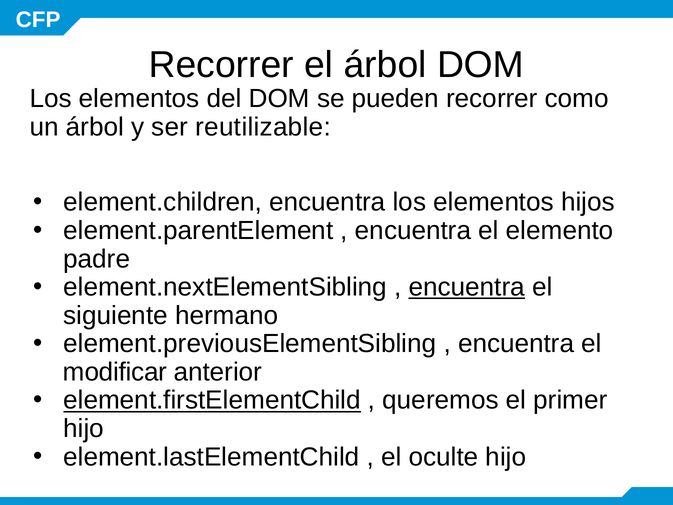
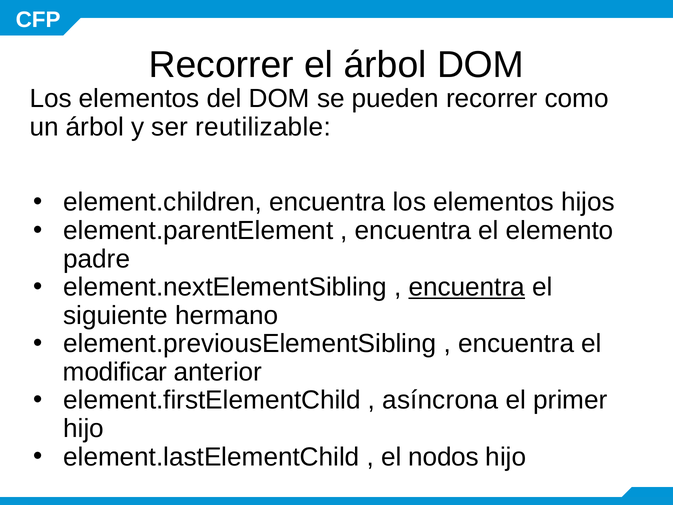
element.firstElementChild underline: present -> none (212, 400)
queremos: queremos -> asíncrona (440, 400)
oculte: oculte -> nodos (444, 457)
